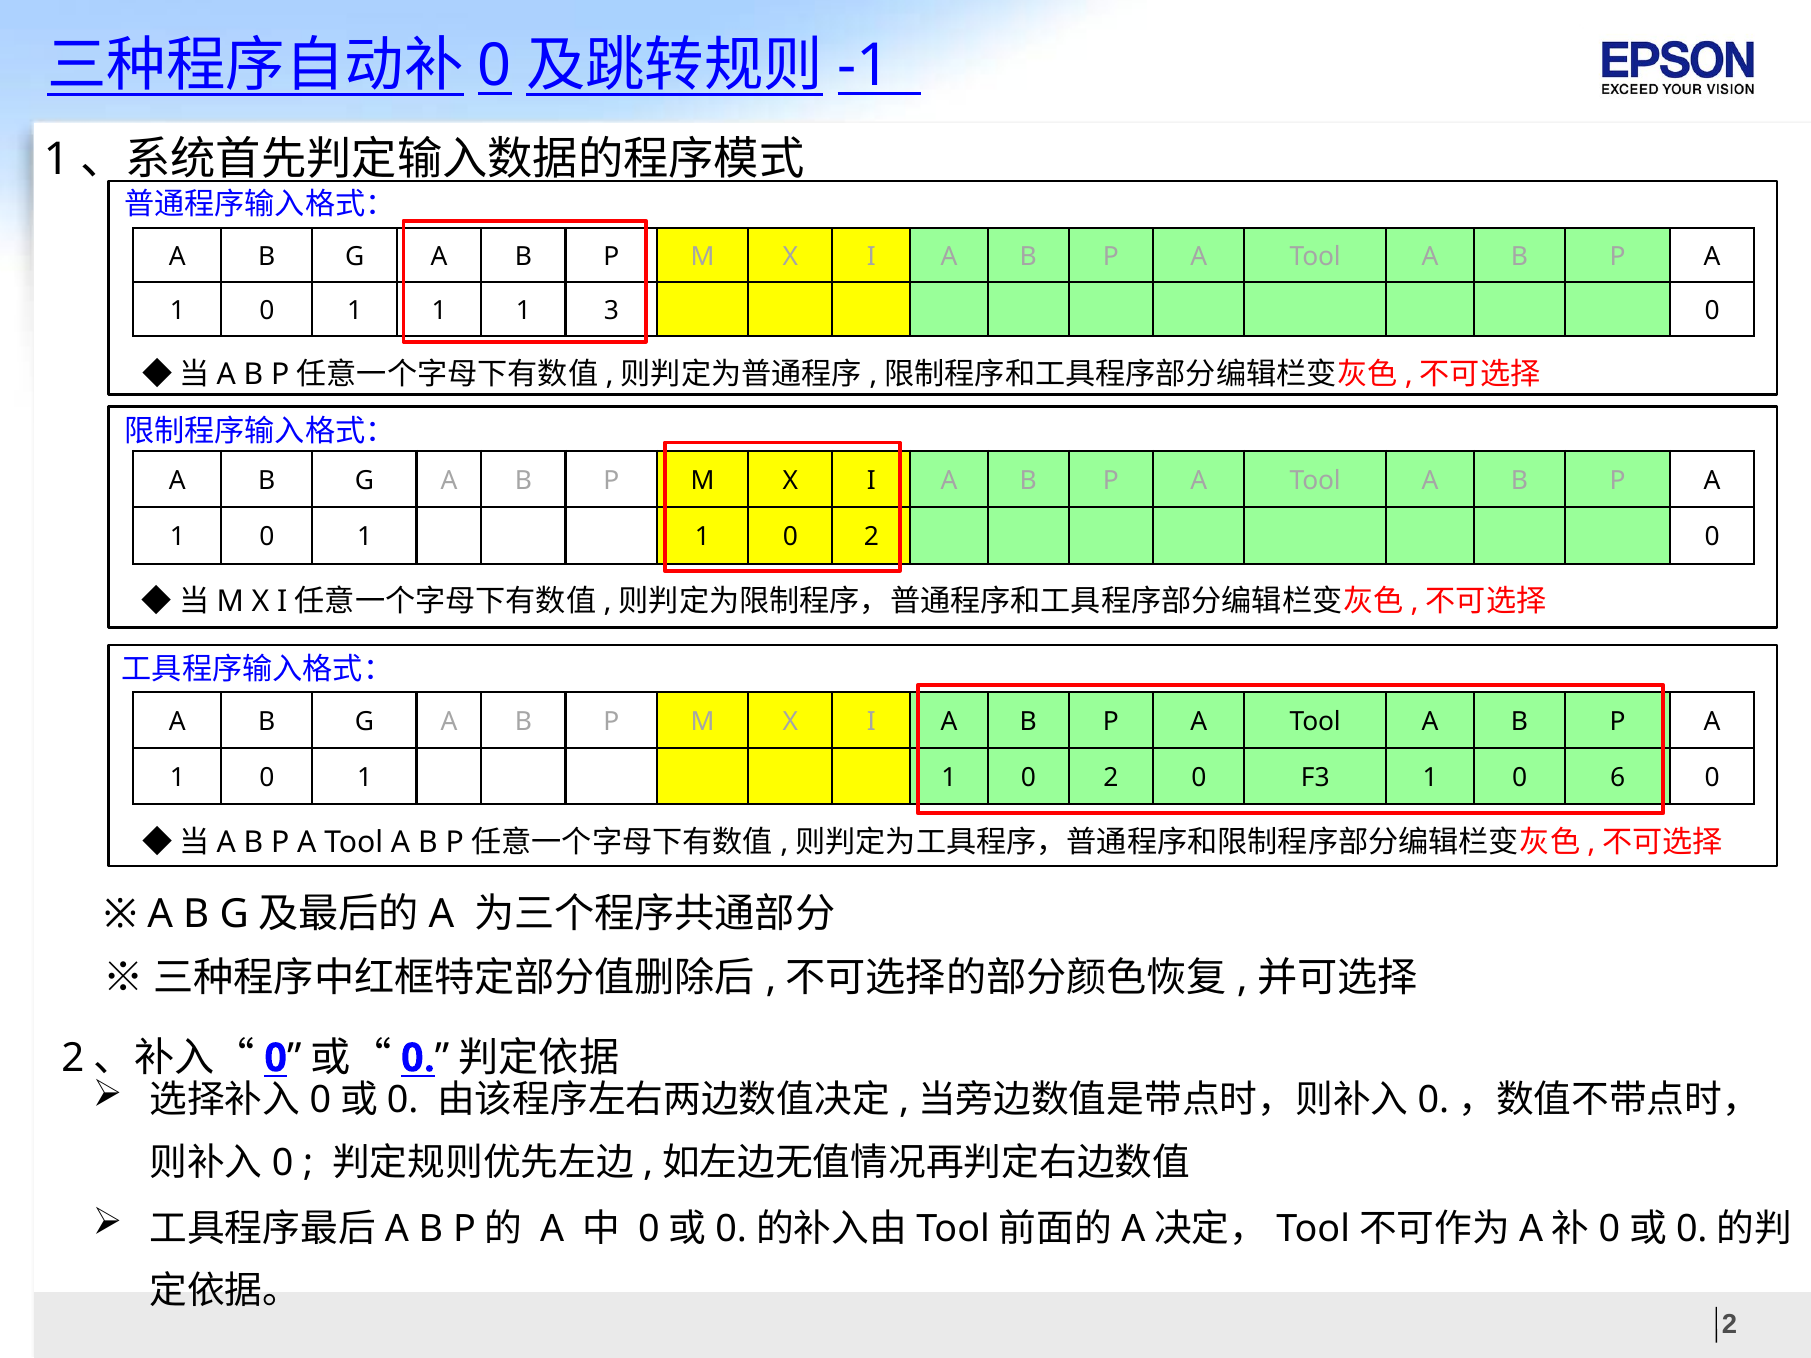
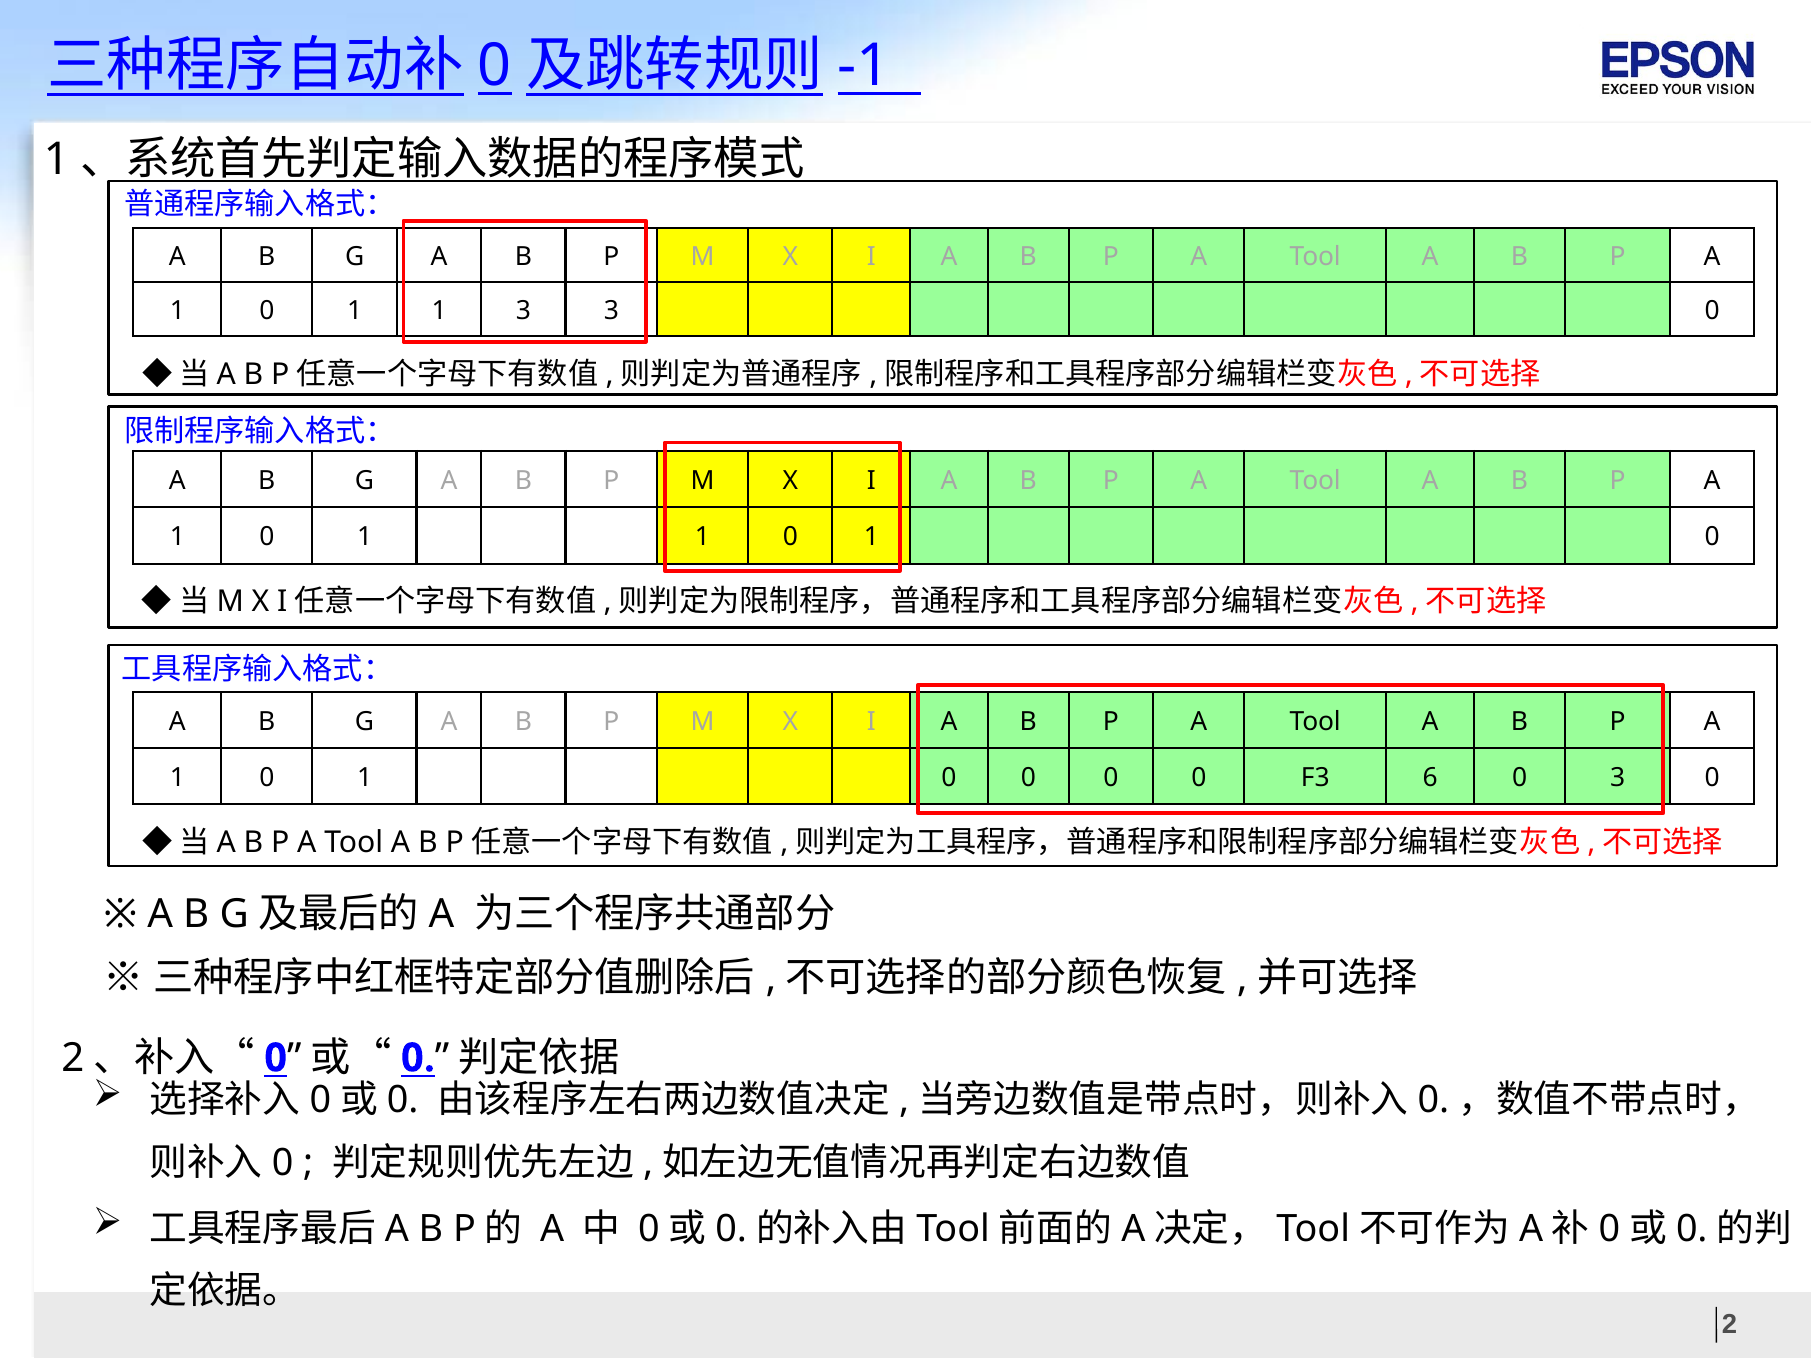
1 1 1: 1 -> 3 (524, 311)
2: 2 -> 1 (871, 537)
1: 1 -> 0 (949, 778)
2: 2 -> 0 (1111, 778)
F3 1: 1 -> 6 (1430, 778)
0 6: 6 -> 3 (1618, 778)
